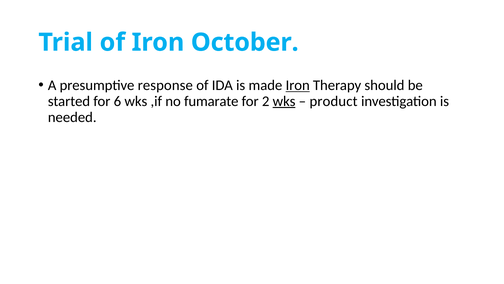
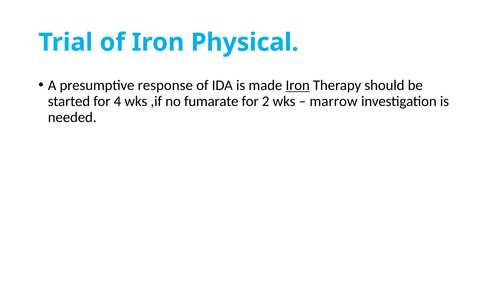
October: October -> Physical (245, 42)
6: 6 -> 4 (117, 101)
wks underline: present -> none (284, 101)
product: product -> marrow (334, 101)
